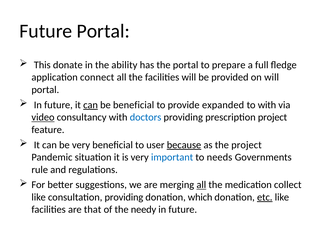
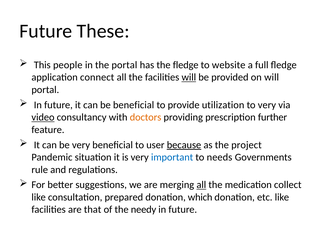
Future Portal: Portal -> These (103, 31)
donate: donate -> people (68, 65)
the ability: ability -> portal (124, 65)
the portal: portal -> fledge (186, 65)
prepare: prepare -> website (229, 65)
will underline: none -> present (189, 77)
can underline: present -> none (91, 105)
expanded: expanded -> utilization (223, 105)
to with: with -> very (267, 105)
doctors colour: blue -> orange (146, 117)
prescription project: project -> further (273, 117)
consultation providing: providing -> prepared (124, 197)
etc underline: present -> none (265, 197)
